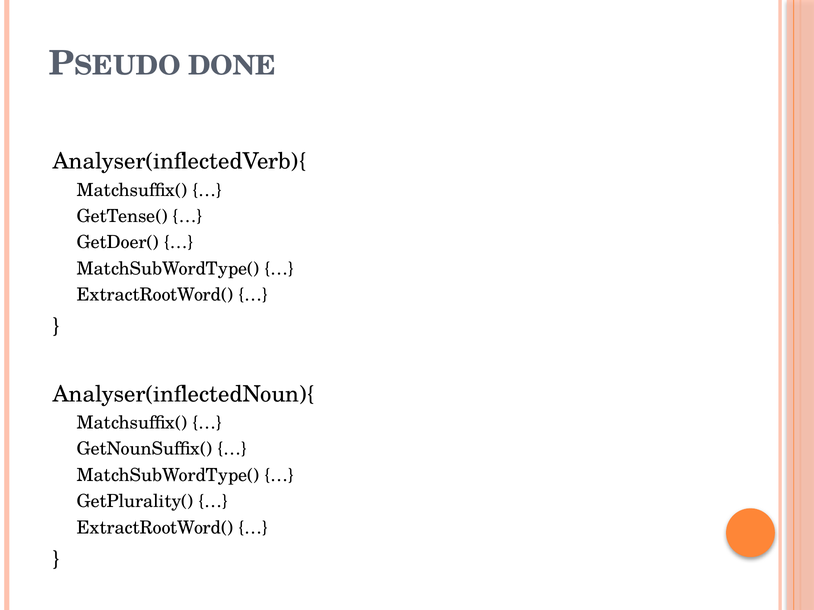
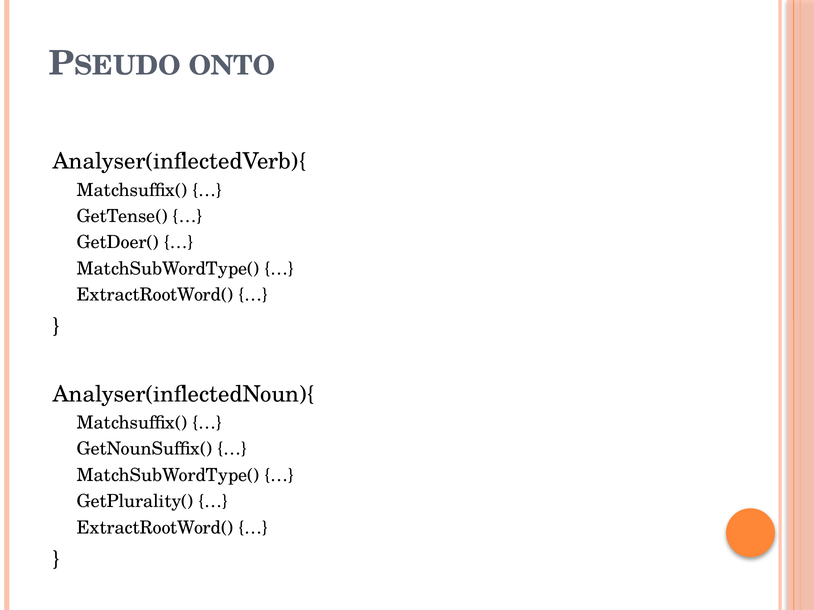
DONE: DONE -> ONTO (232, 66)
